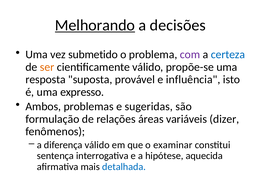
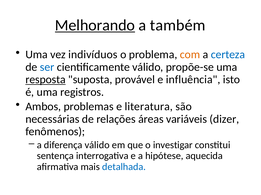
decisões: decisões -> também (178, 25)
submetido: submetido -> indivíduos (93, 55)
com colour: purple -> orange (190, 55)
ser colour: orange -> blue (47, 67)
resposta underline: none -> present (46, 80)
expresso: expresso -> registros (82, 92)
sugeridas: sugeridas -> literatura (149, 107)
formulação: formulação -> necessárias (52, 120)
examinar: examinar -> investigar (173, 145)
